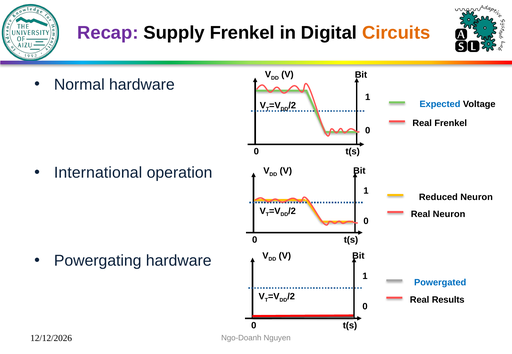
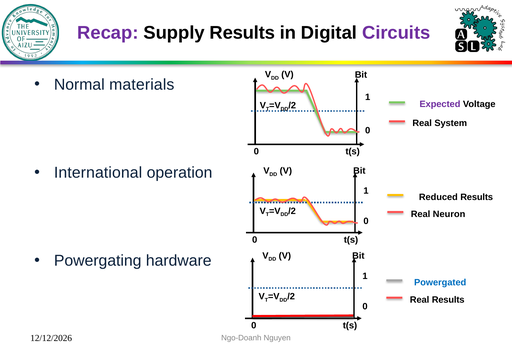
Supply Frenkel: Frenkel -> Results (242, 33)
Circuits colour: orange -> purple (396, 33)
Normal hardware: hardware -> materials (142, 85)
Expected colour: blue -> purple (440, 104)
Real Frenkel: Frenkel -> System (451, 123)
Reduced Neuron: Neuron -> Results (477, 197)
